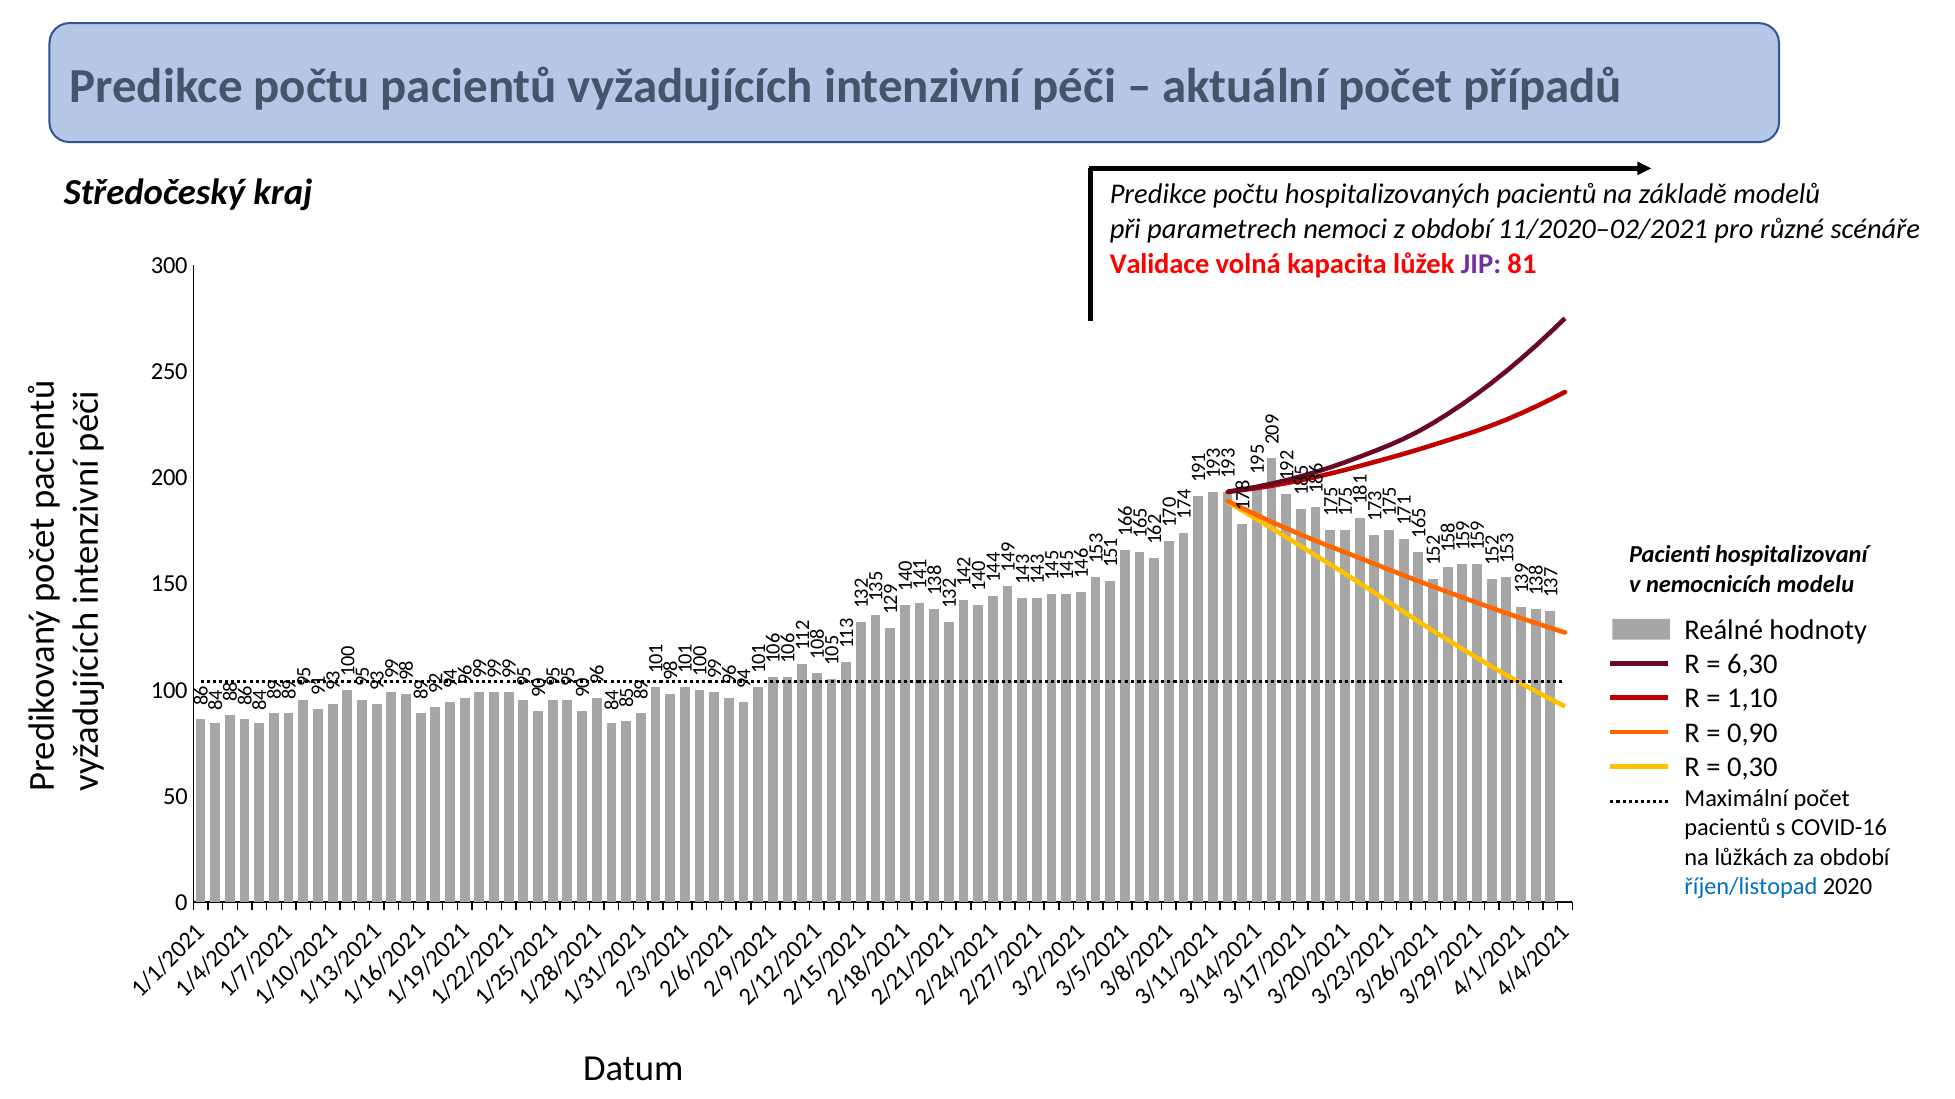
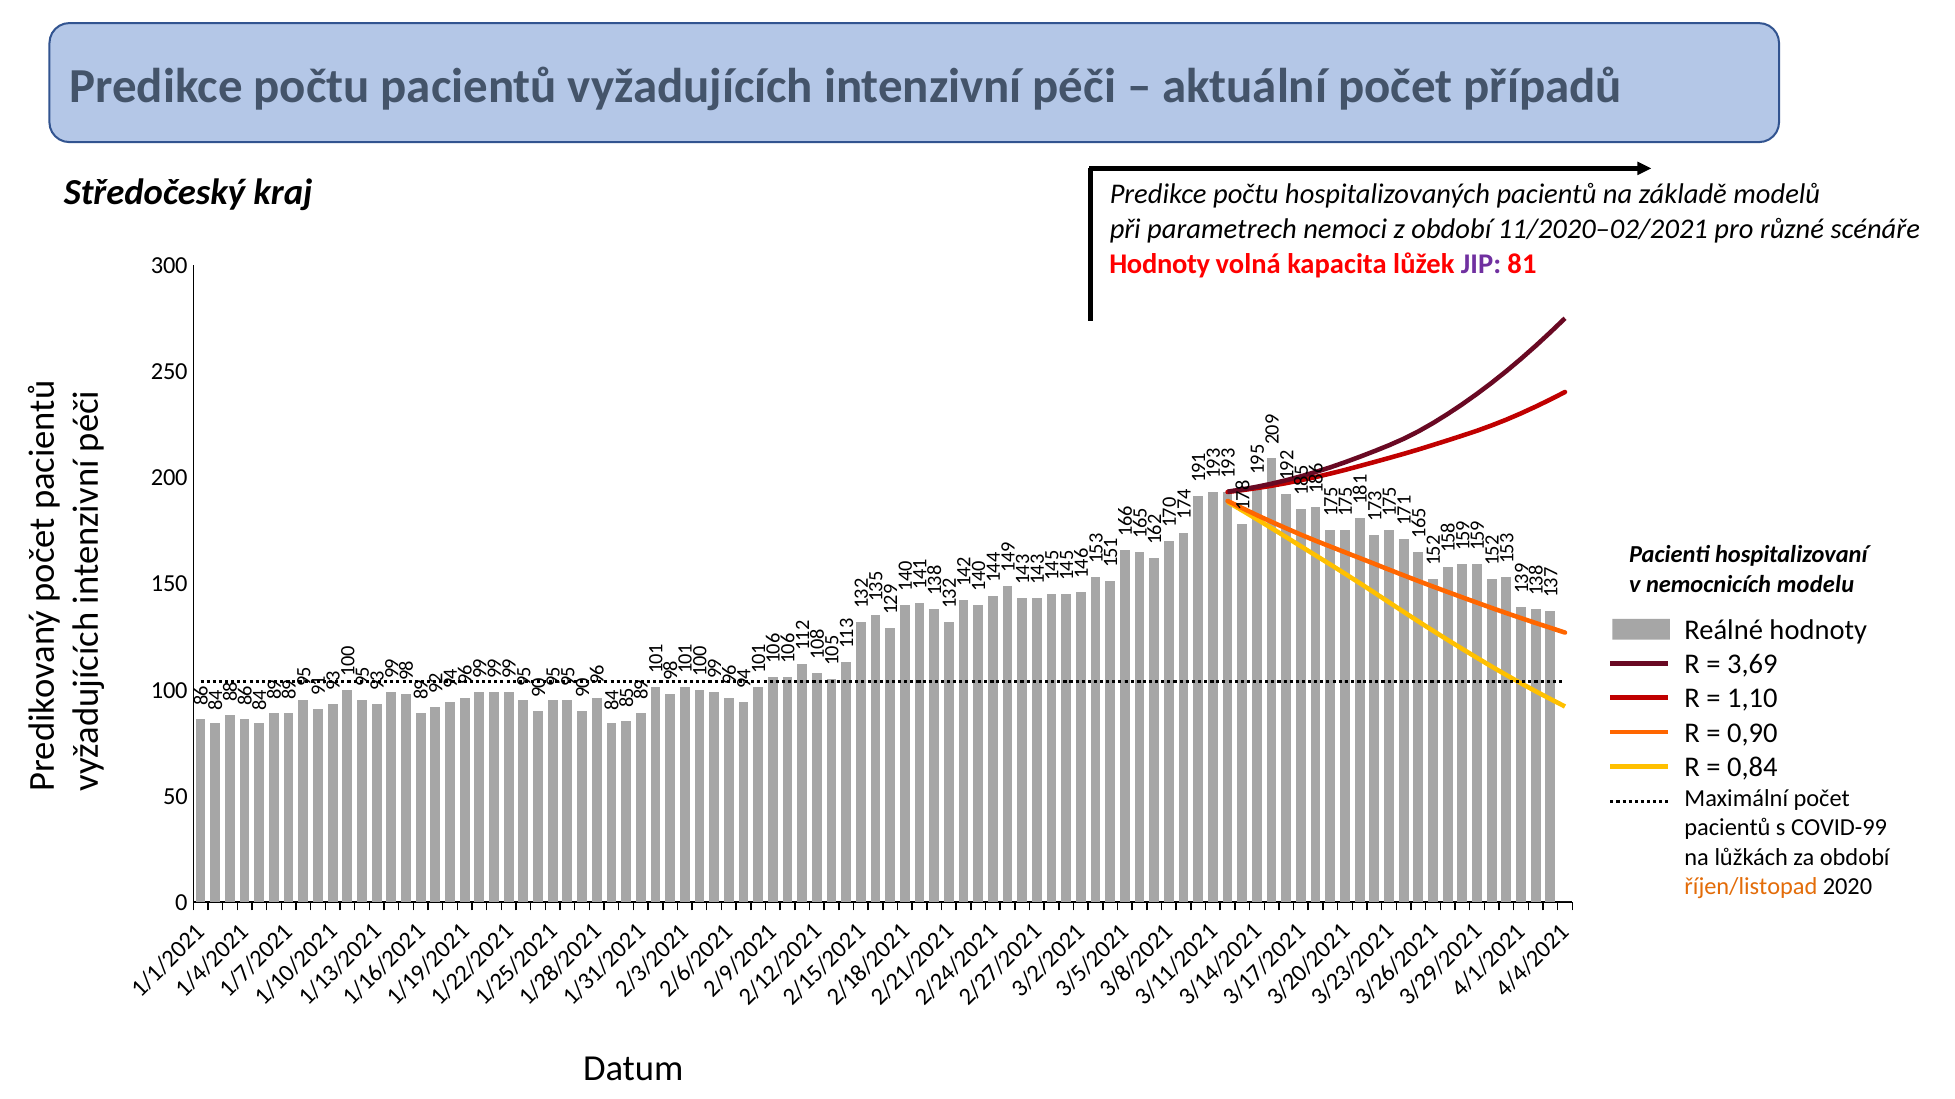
Validace: Validace -> Hodnoty (1160, 265)
6,30: 6,30 -> 3,69 (1752, 665)
0,30: 0,30 -> 0,84 (1752, 767)
COVID-16: COVID-16 -> COVID-99 (1839, 828)
říjen/listopad colour: blue -> orange (1751, 887)
